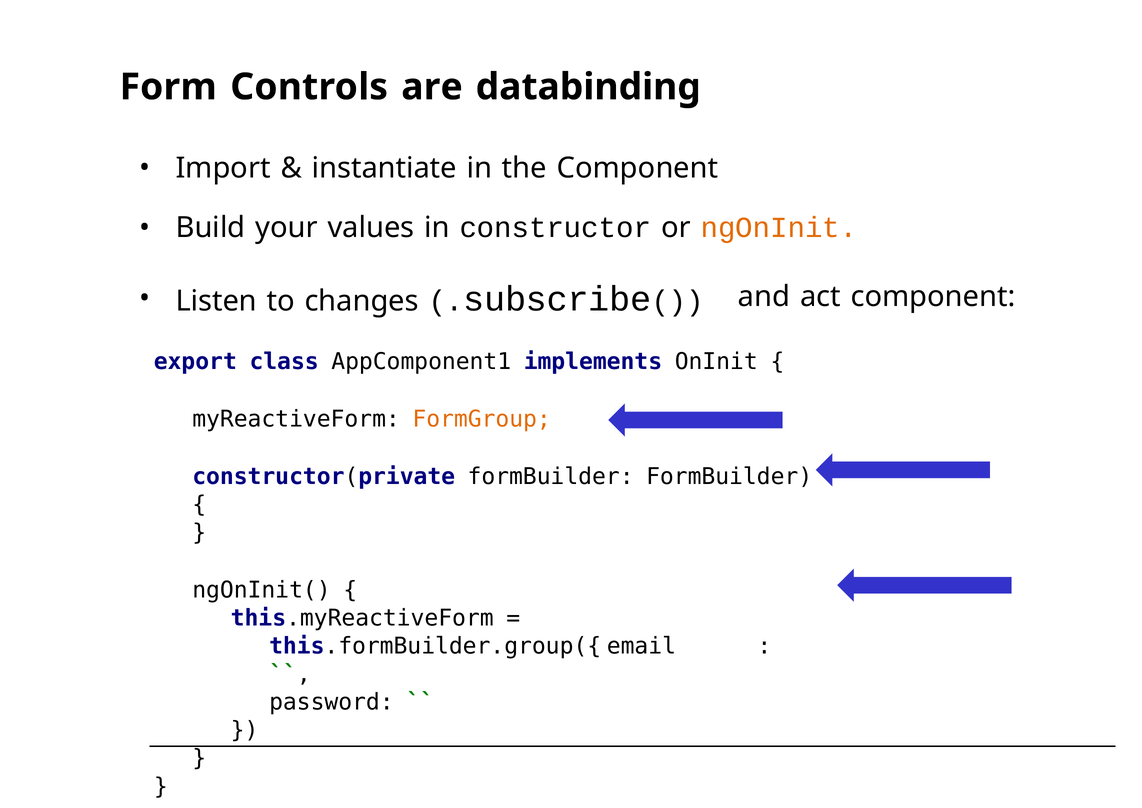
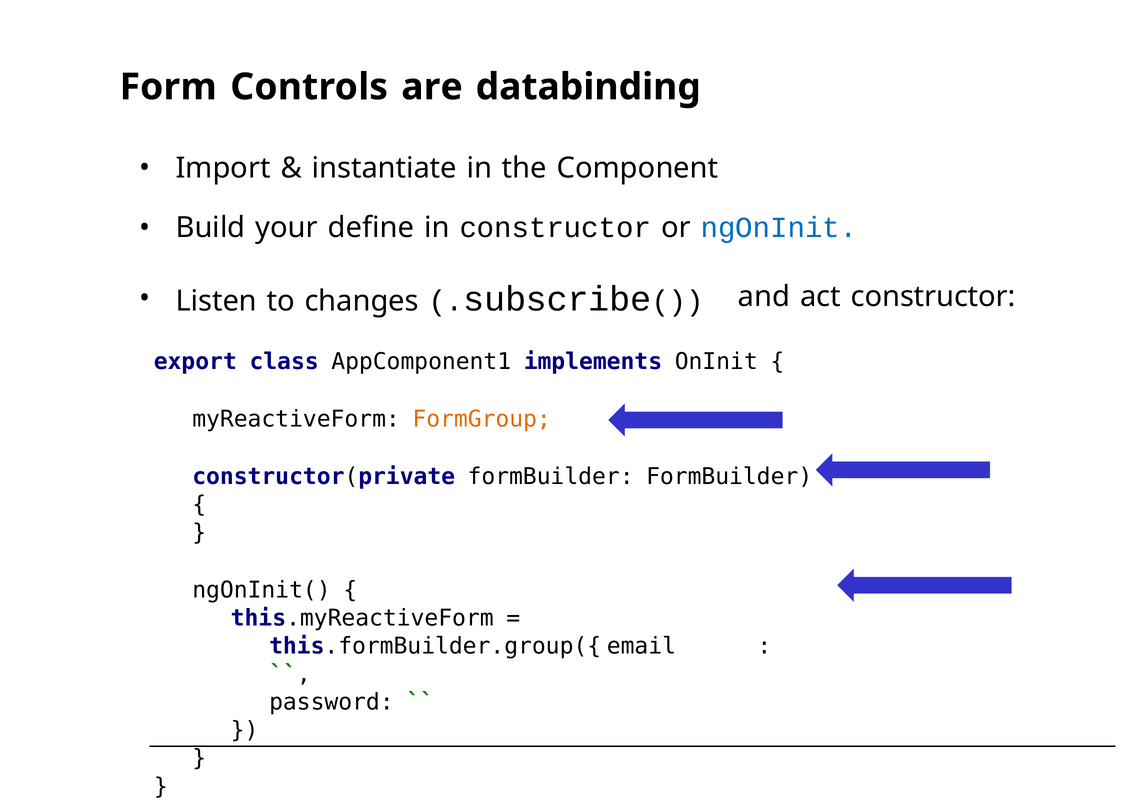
values: values -> define (371, 228)
ngOnInit colour: orange -> blue (779, 228)
act component: component -> constructor (933, 296)
